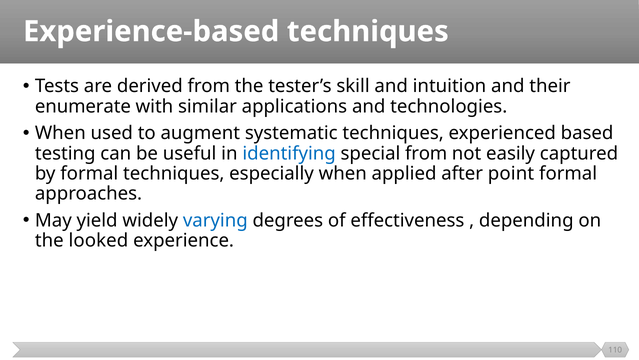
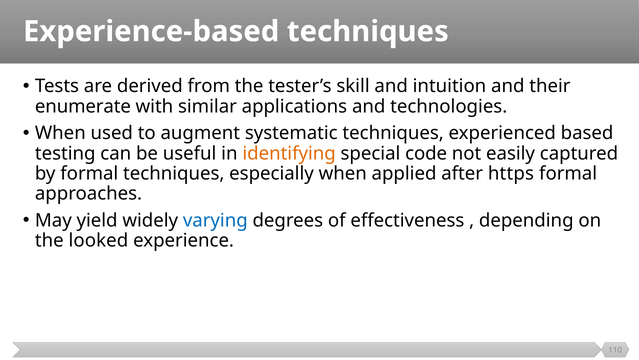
identifying colour: blue -> orange (289, 153)
special from: from -> code (426, 153)
point: point -> https (511, 173)
